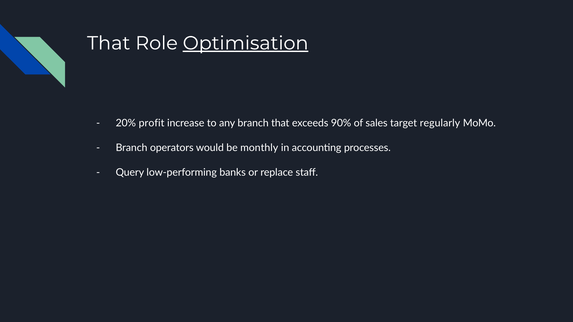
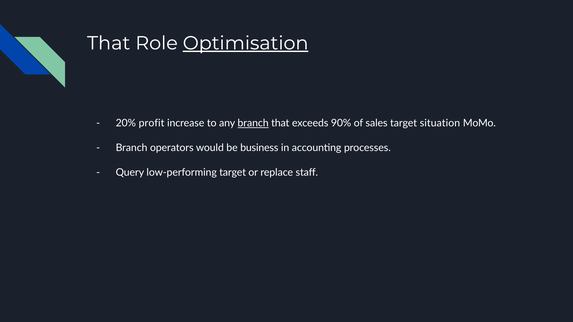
branch underline: none -> present (253, 123)
regularly: regularly -> situation (440, 123)
monthly: monthly -> business (259, 148)
low-performing banks: banks -> target (233, 173)
